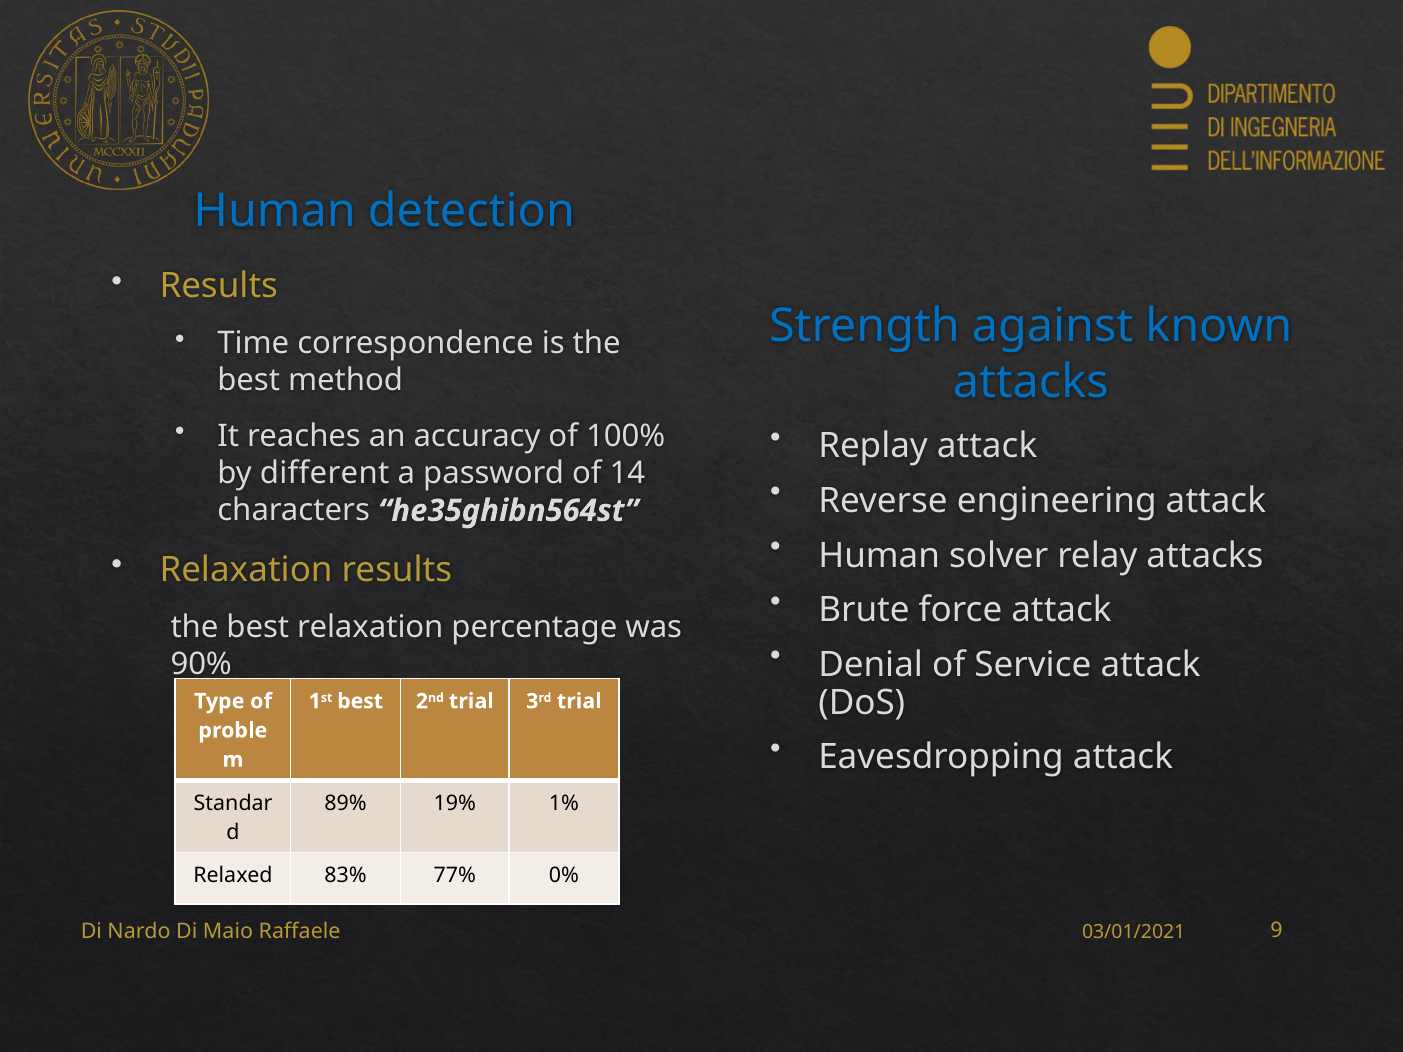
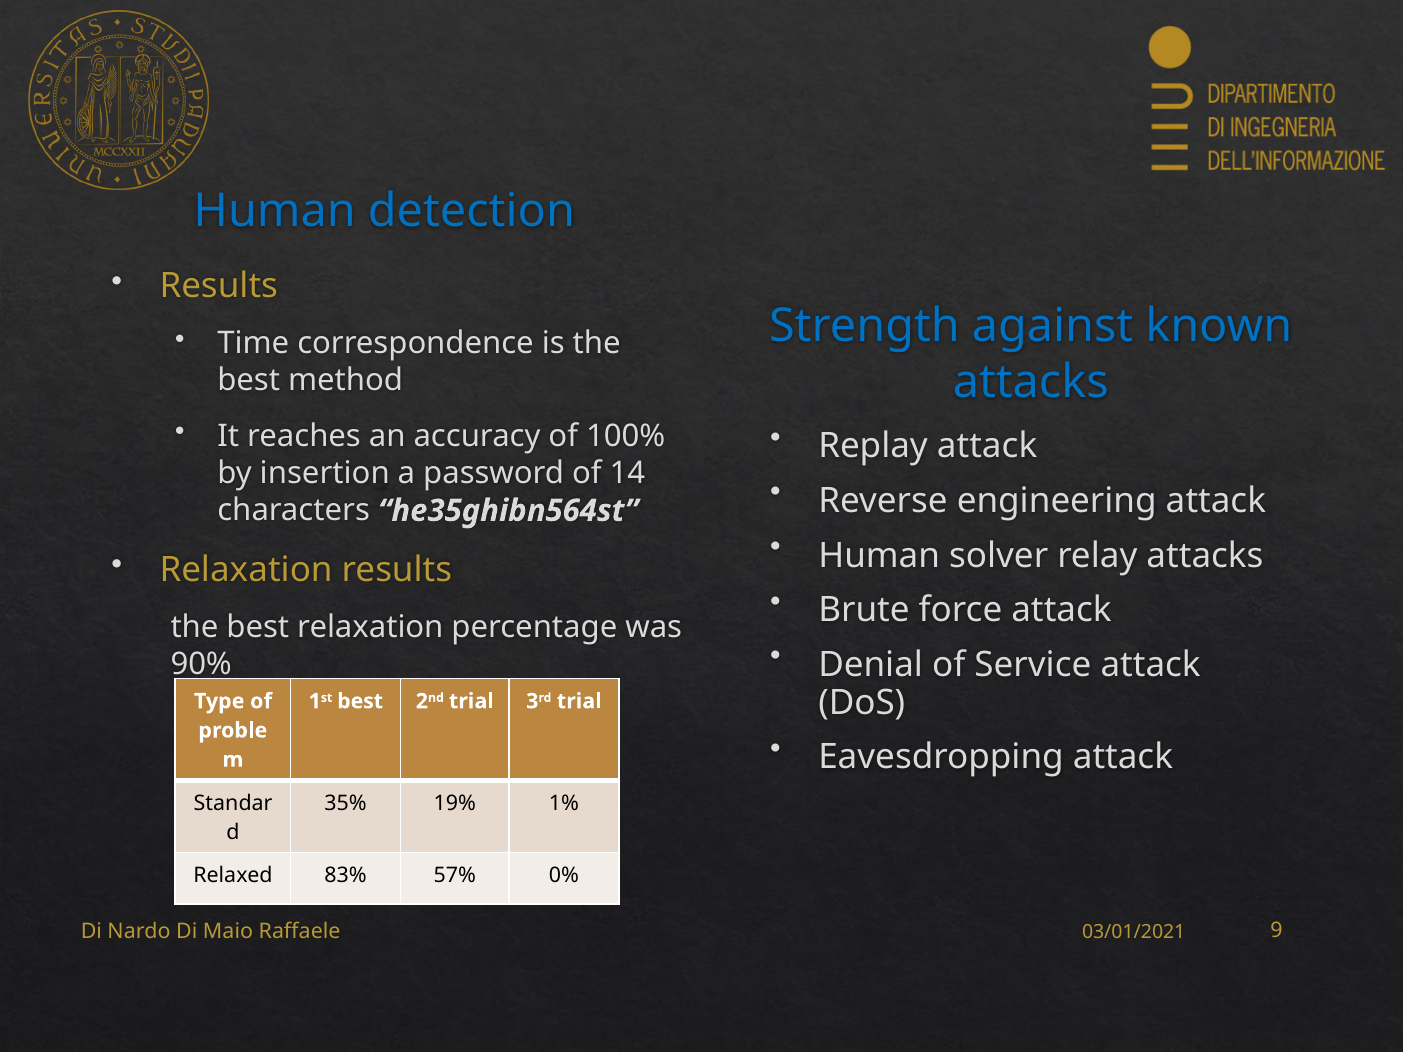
different: different -> insertion (325, 473)
89%: 89% -> 35% (346, 803)
77%: 77% -> 57% (455, 876)
